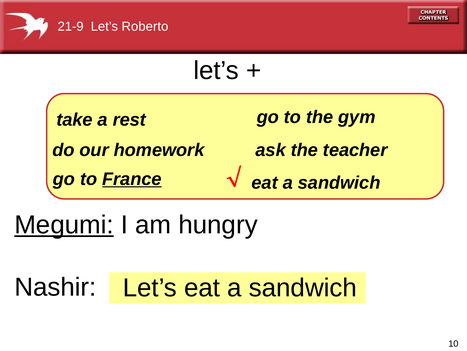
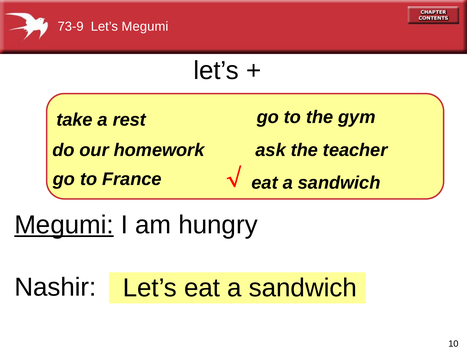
21-9: 21-9 -> 73-9 (71, 27)
Let’s Roberto: Roberto -> Megumi (145, 27)
France underline: present -> none (132, 179)
